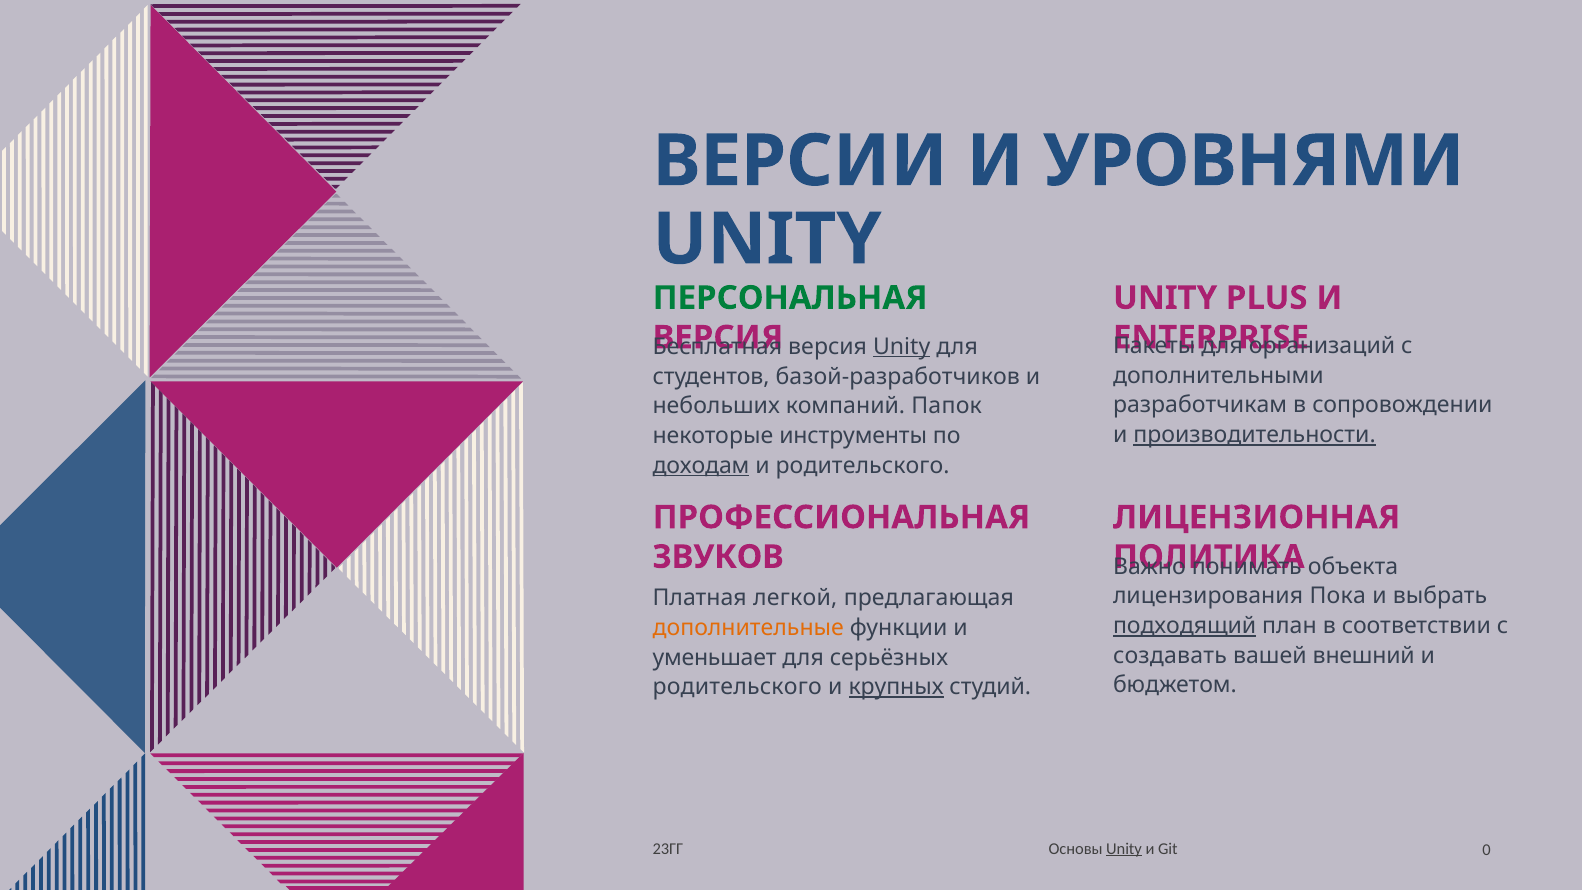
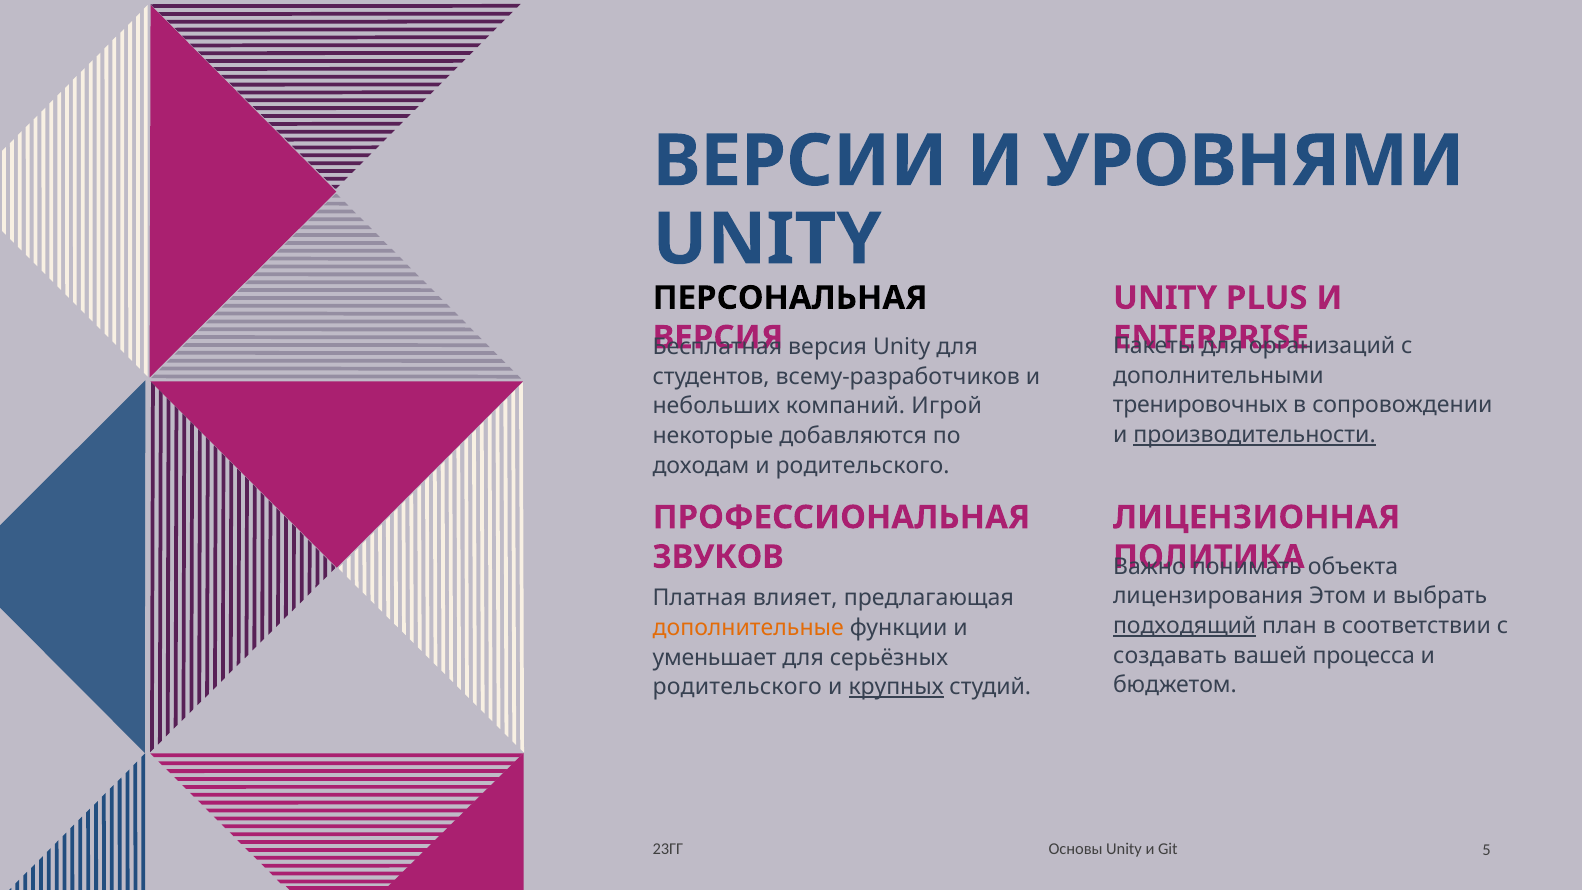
ПЕРСОНАЛЬНАЯ colour: green -> black (790, 298)
Unity underline: present -> none (902, 347)
базой-разработчиков: базой-разработчиков -> всему-разработчиков (898, 376)
разработчикам: разработчикам -> тренировочных (1200, 405)
Папок: Папок -> Игрой (947, 406)
инструменты: инструменты -> добавляются (853, 436)
доходам underline: present -> none (701, 465)
Пока: Пока -> Этом (1338, 596)
легкой: легкой -> влияет (795, 598)
внешний: внешний -> процесса (1364, 656)
Unity underline: present -> none (1124, 849)
0: 0 -> 5 (1487, 849)
